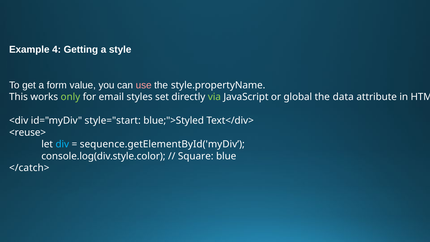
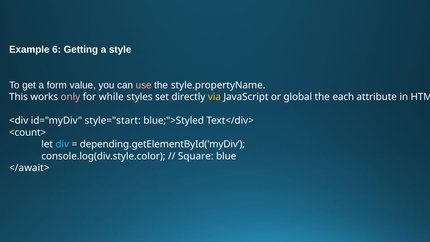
4: 4 -> 6 (57, 50)
only colour: light green -> pink (70, 97)
email: email -> while (111, 97)
via colour: light green -> yellow (214, 97)
data: data -> each (343, 97)
<reuse>: <reuse> -> <count> (28, 132)
sequence.getElementById('myDiv: sequence.getElementById('myDiv -> depending.getElementById('myDiv (162, 144)
</catch>: </catch> -> </await> (29, 168)
